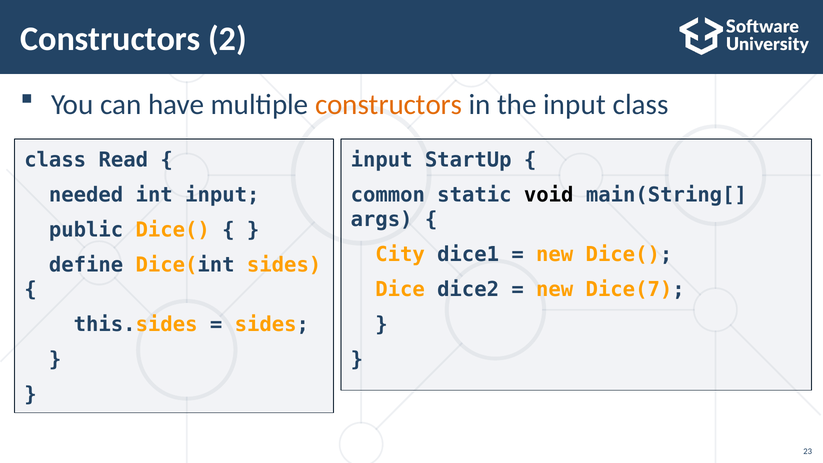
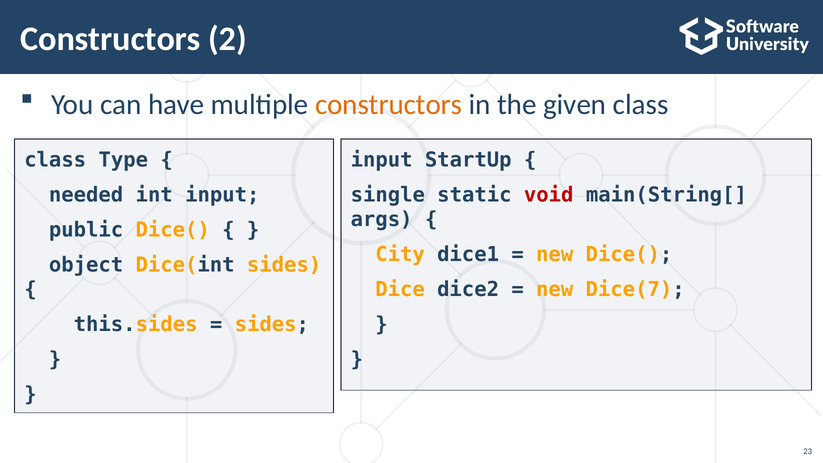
the input: input -> given (575, 104)
Read: Read -> Type (123, 160)
common: common -> single (388, 195)
void colour: black -> red (549, 195)
define: define -> object (86, 265)
